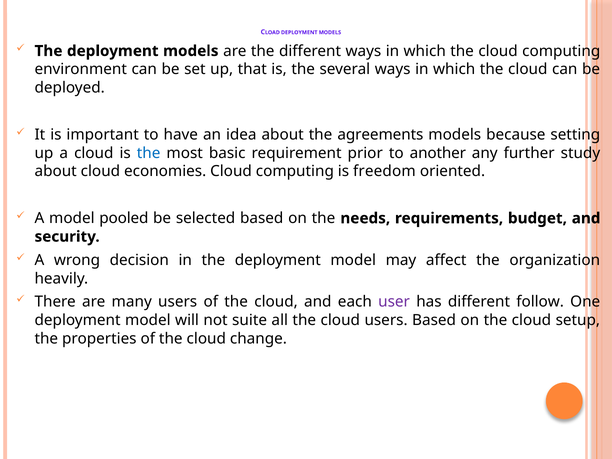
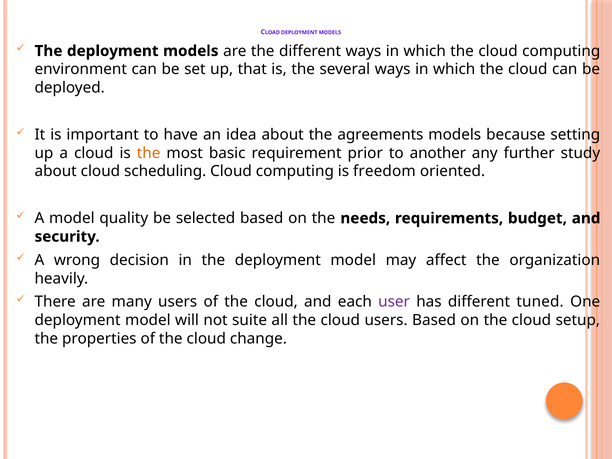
the colour: blue -> orange (149, 153)
economies: economies -> scheduling (165, 171)
pooled: pooled -> quality (124, 218)
follow: follow -> tuned (540, 302)
